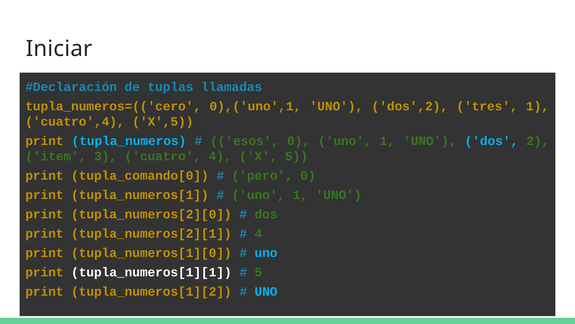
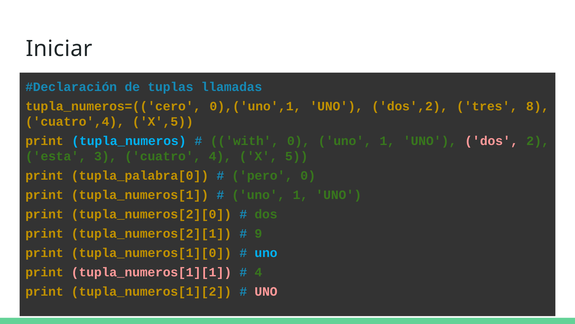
tres 1: 1 -> 8 (538, 106)
esos: esos -> with (245, 141)
dos colour: light blue -> pink (491, 141)
item: item -> esta (56, 156)
tupla_comando[0: tupla_comando[0 -> tupla_palabra[0 (140, 175)
4: 4 -> 9 (258, 233)
tupla_numeros[1][1 colour: white -> pink (151, 272)
5: 5 -> 4 (258, 272)
UNO colour: light blue -> pink (266, 291)
